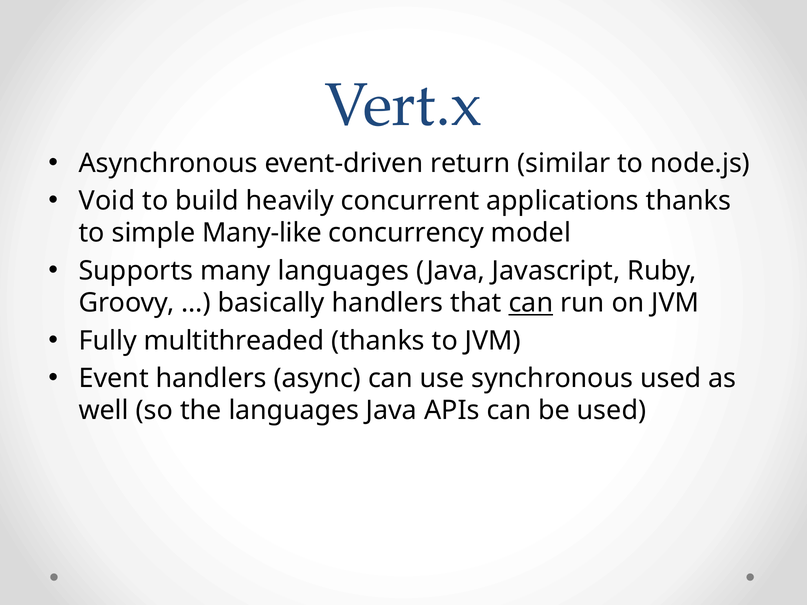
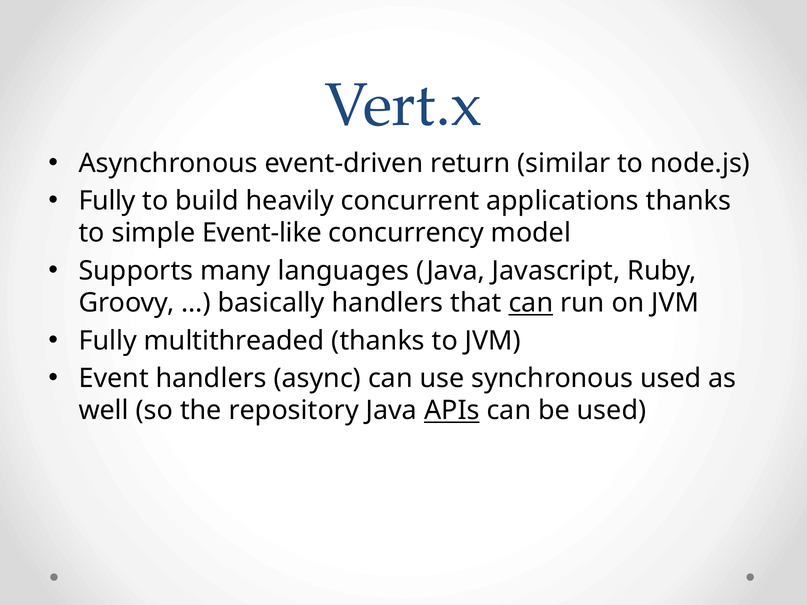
Void: Void -> Fully (107, 201)
Many-like: Many-like -> Event-like (262, 233)
the languages: languages -> repository (294, 411)
APIs underline: none -> present (452, 411)
